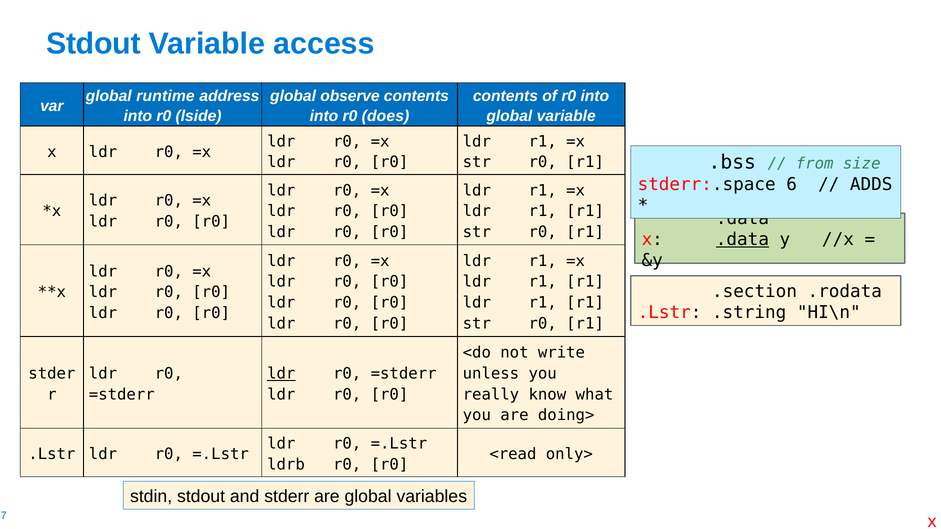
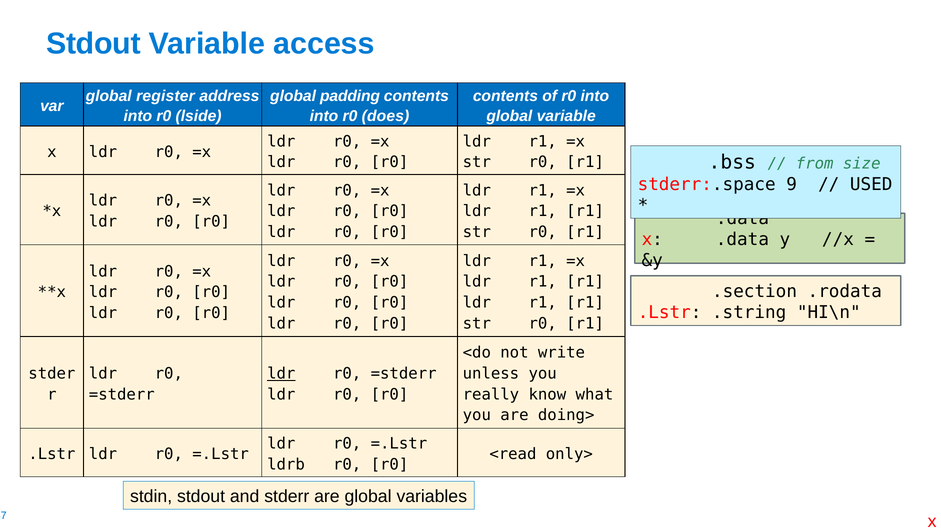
runtime: runtime -> register (165, 96)
observe: observe -> padding (350, 96)
6: 6 -> 9 (792, 184)
ADDS: ADDS -> USED (871, 184)
.data underline: present -> none (742, 240)
